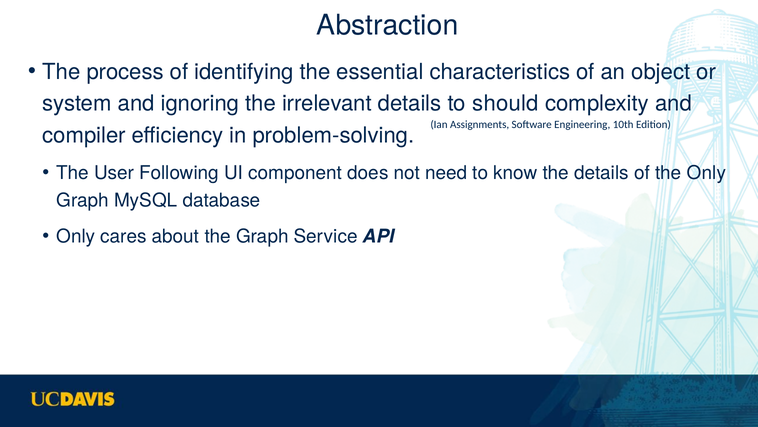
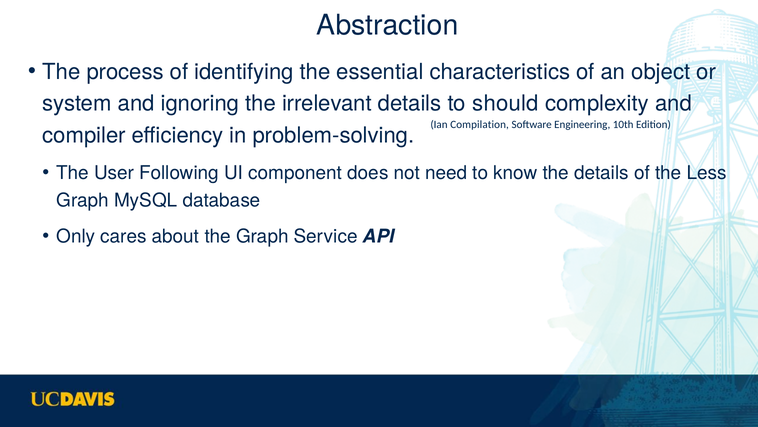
Assignments: Assignments -> Compilation (480, 125)
the Only: Only -> Less (707, 173)
